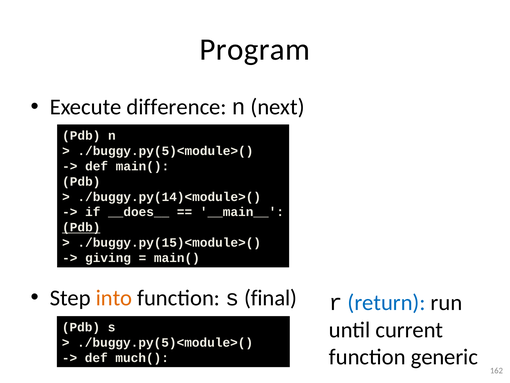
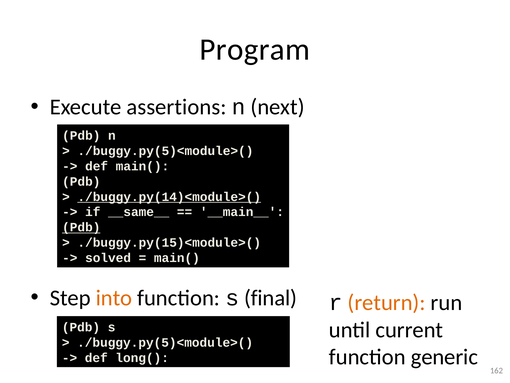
difference: difference -> assertions (176, 107)
./buggy.py(14)<module>( underline: none -> present (169, 197)
__does__: __does__ -> __same__ (139, 212)
giving: giving -> solved (108, 258)
return colour: blue -> orange (387, 302)
much(: much( -> long( (142, 357)
